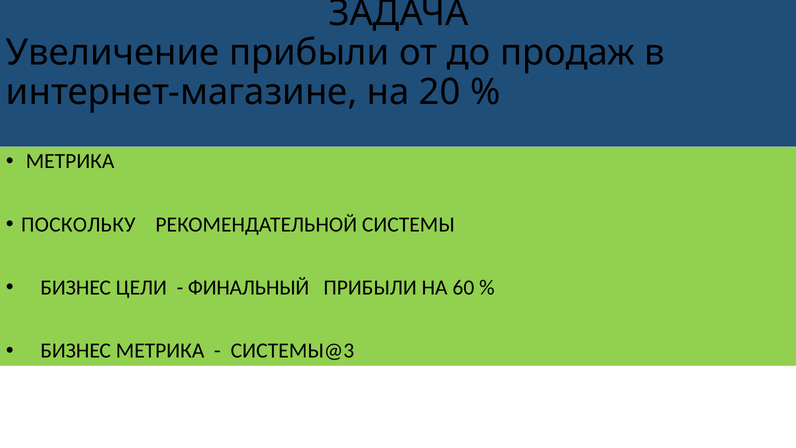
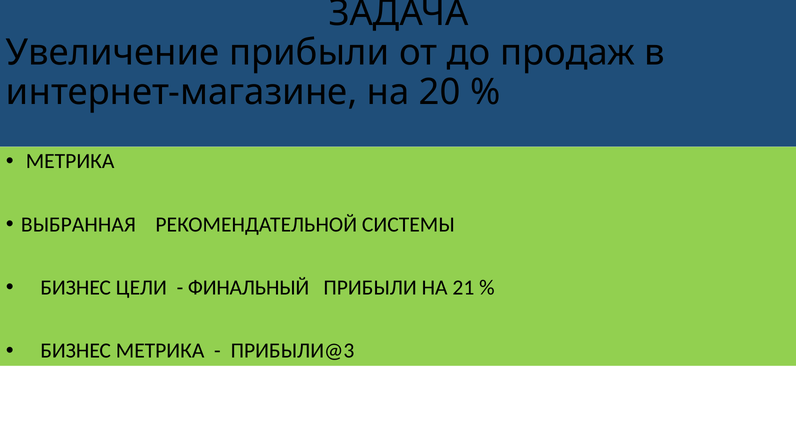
ПОСКОЛЬКУ: ПОСКОЛЬКУ -> ВЫБРАННАЯ (78, 224)
60: 60 -> 21 (463, 287)
СИСТЕМЫ@3: СИСТЕМЫ@3 -> ПРИБЫЛИ@3 (292, 351)
